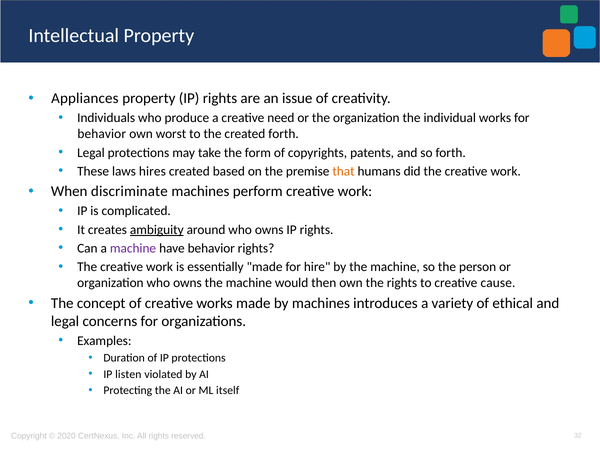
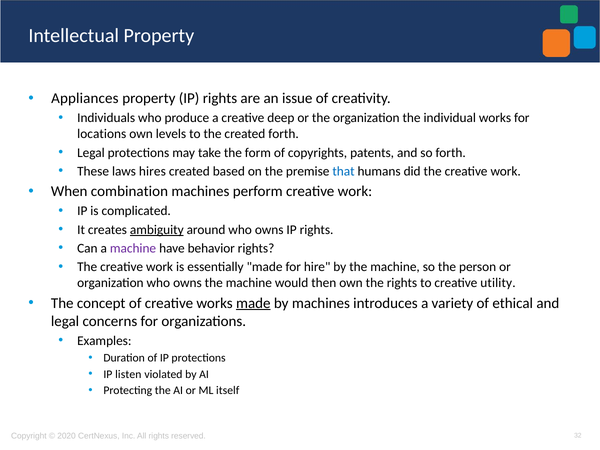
need: need -> deep (281, 118)
behavior: behavior -> locations (102, 134)
worst: worst -> levels (171, 134)
that colour: orange -> blue (344, 171)
discriminate: discriminate -> combination (129, 191)
cause: cause -> utility (498, 283)
made underline: none -> present (253, 303)
